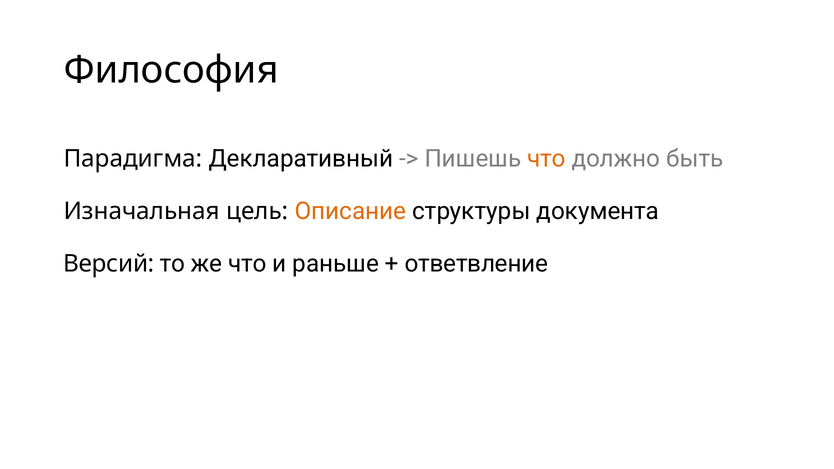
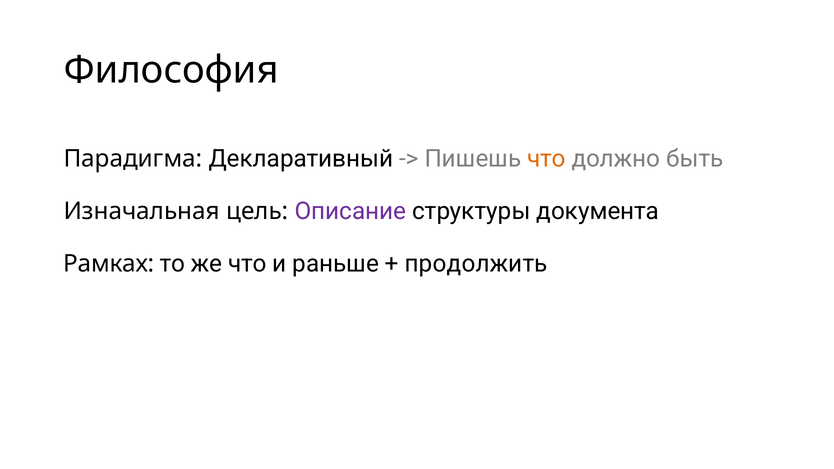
Описание colour: orange -> purple (350, 211)
Версий: Версий -> Рамках (109, 264)
ответвление: ответвление -> продолжить (476, 264)
